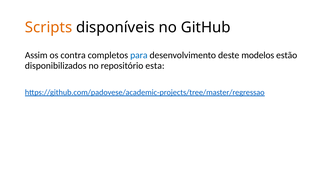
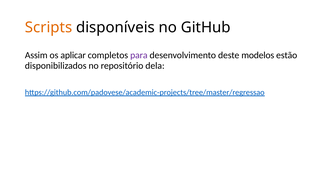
contra: contra -> aplicar (73, 55)
para colour: blue -> purple (139, 55)
esta: esta -> dela (155, 66)
